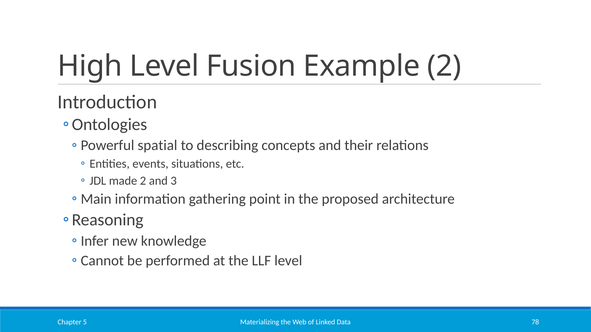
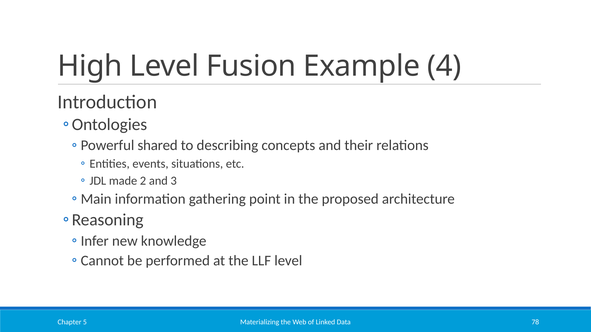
Example 2: 2 -> 4 (444, 66)
spatial: spatial -> shared (158, 146)
